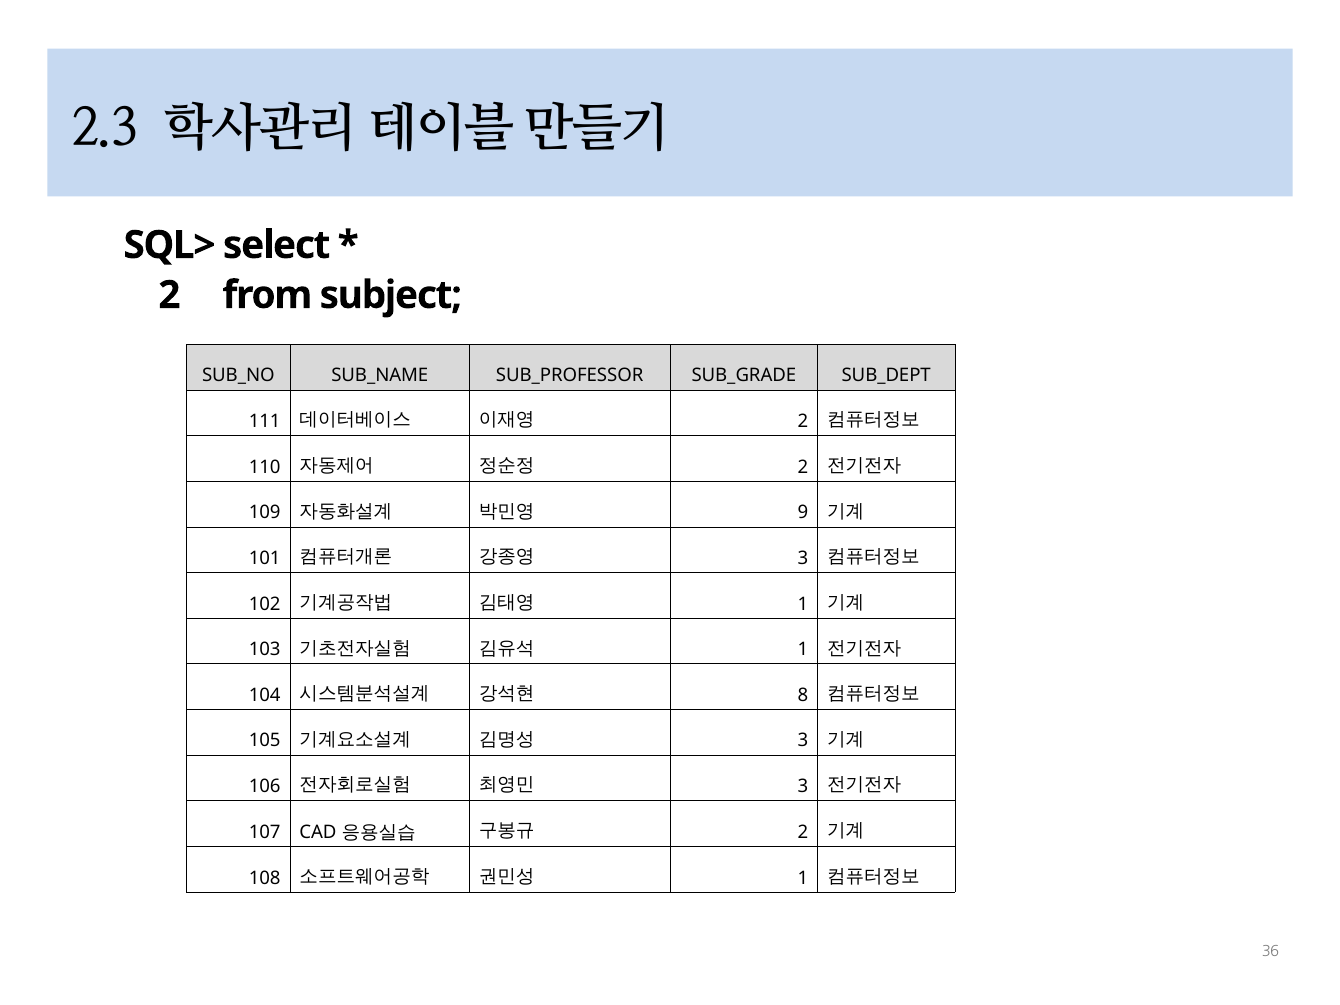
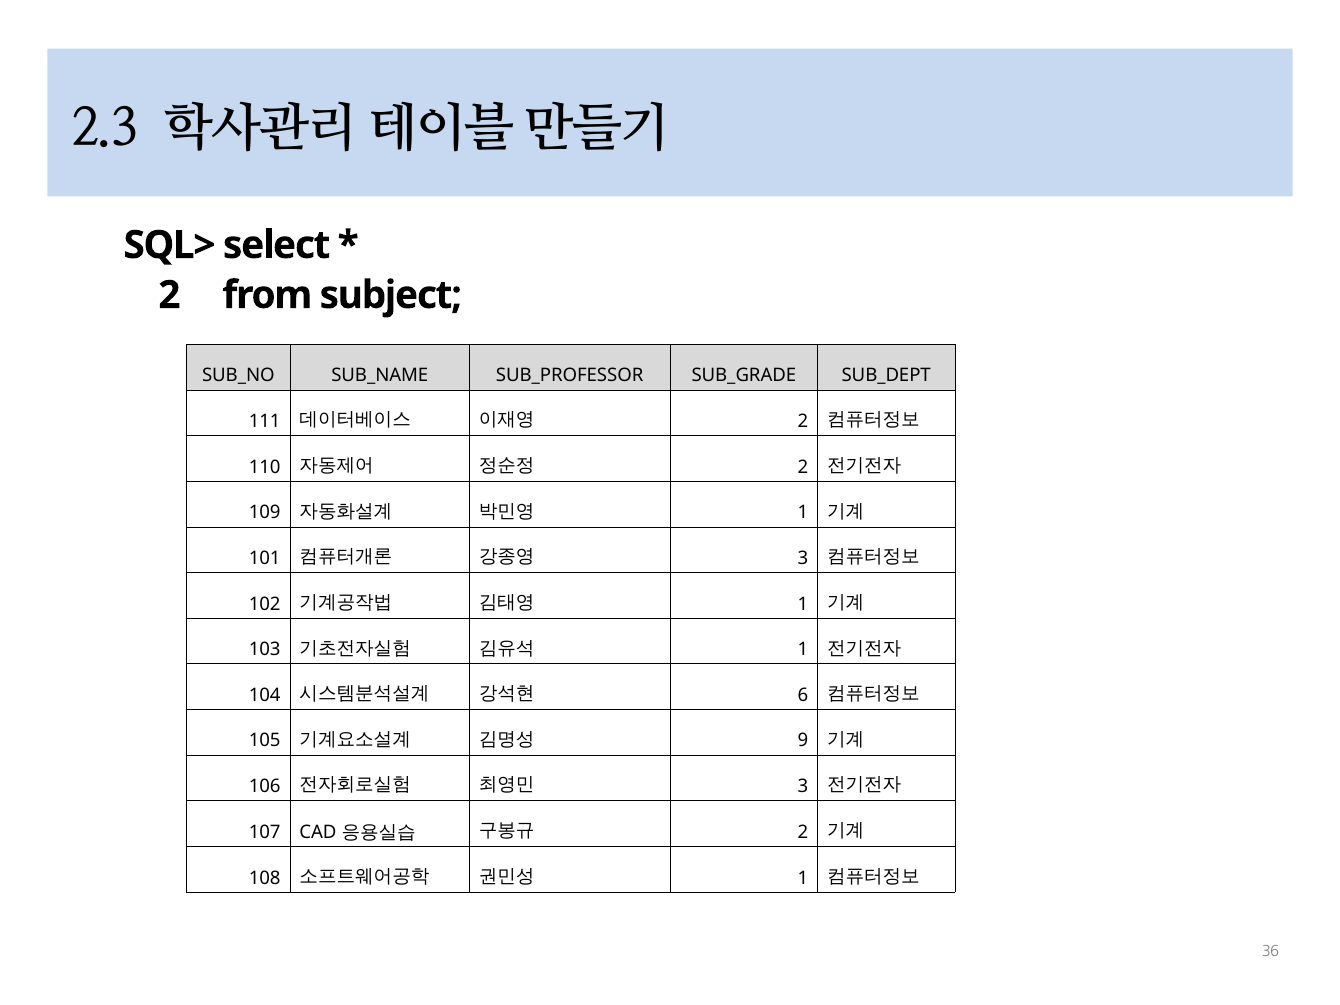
9: 9 -> 1 (803, 513)
8: 8 -> 6 (803, 695)
3: 3 -> 9 (803, 741)
